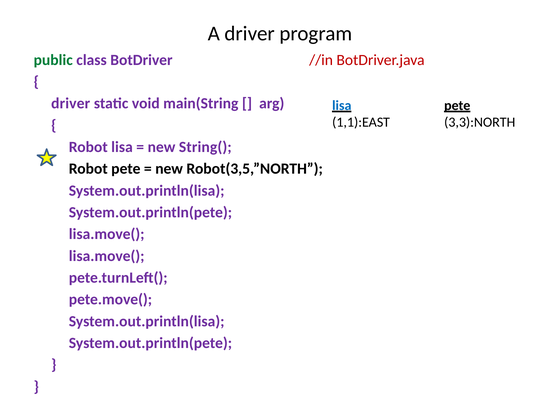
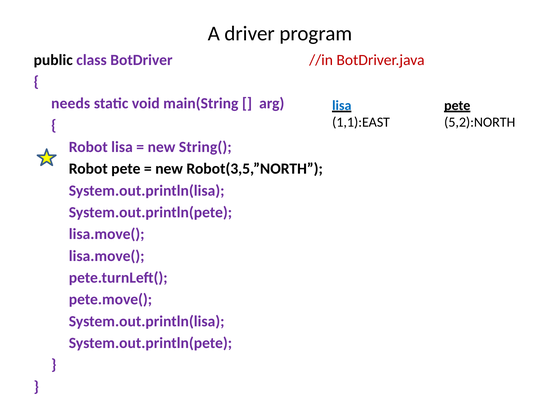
public colour: green -> black (53, 60)
driver: driver -> needs (71, 103)
3,3):NORTH: 3,3):NORTH -> 5,2):NORTH (480, 122)
